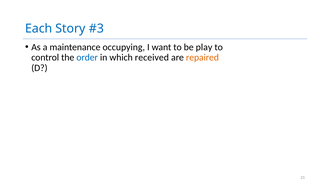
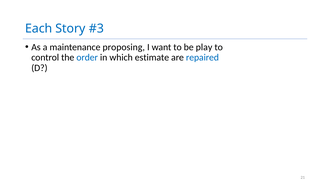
occupying: occupying -> proposing (124, 47)
received: received -> estimate (152, 57)
repaired colour: orange -> blue (202, 57)
